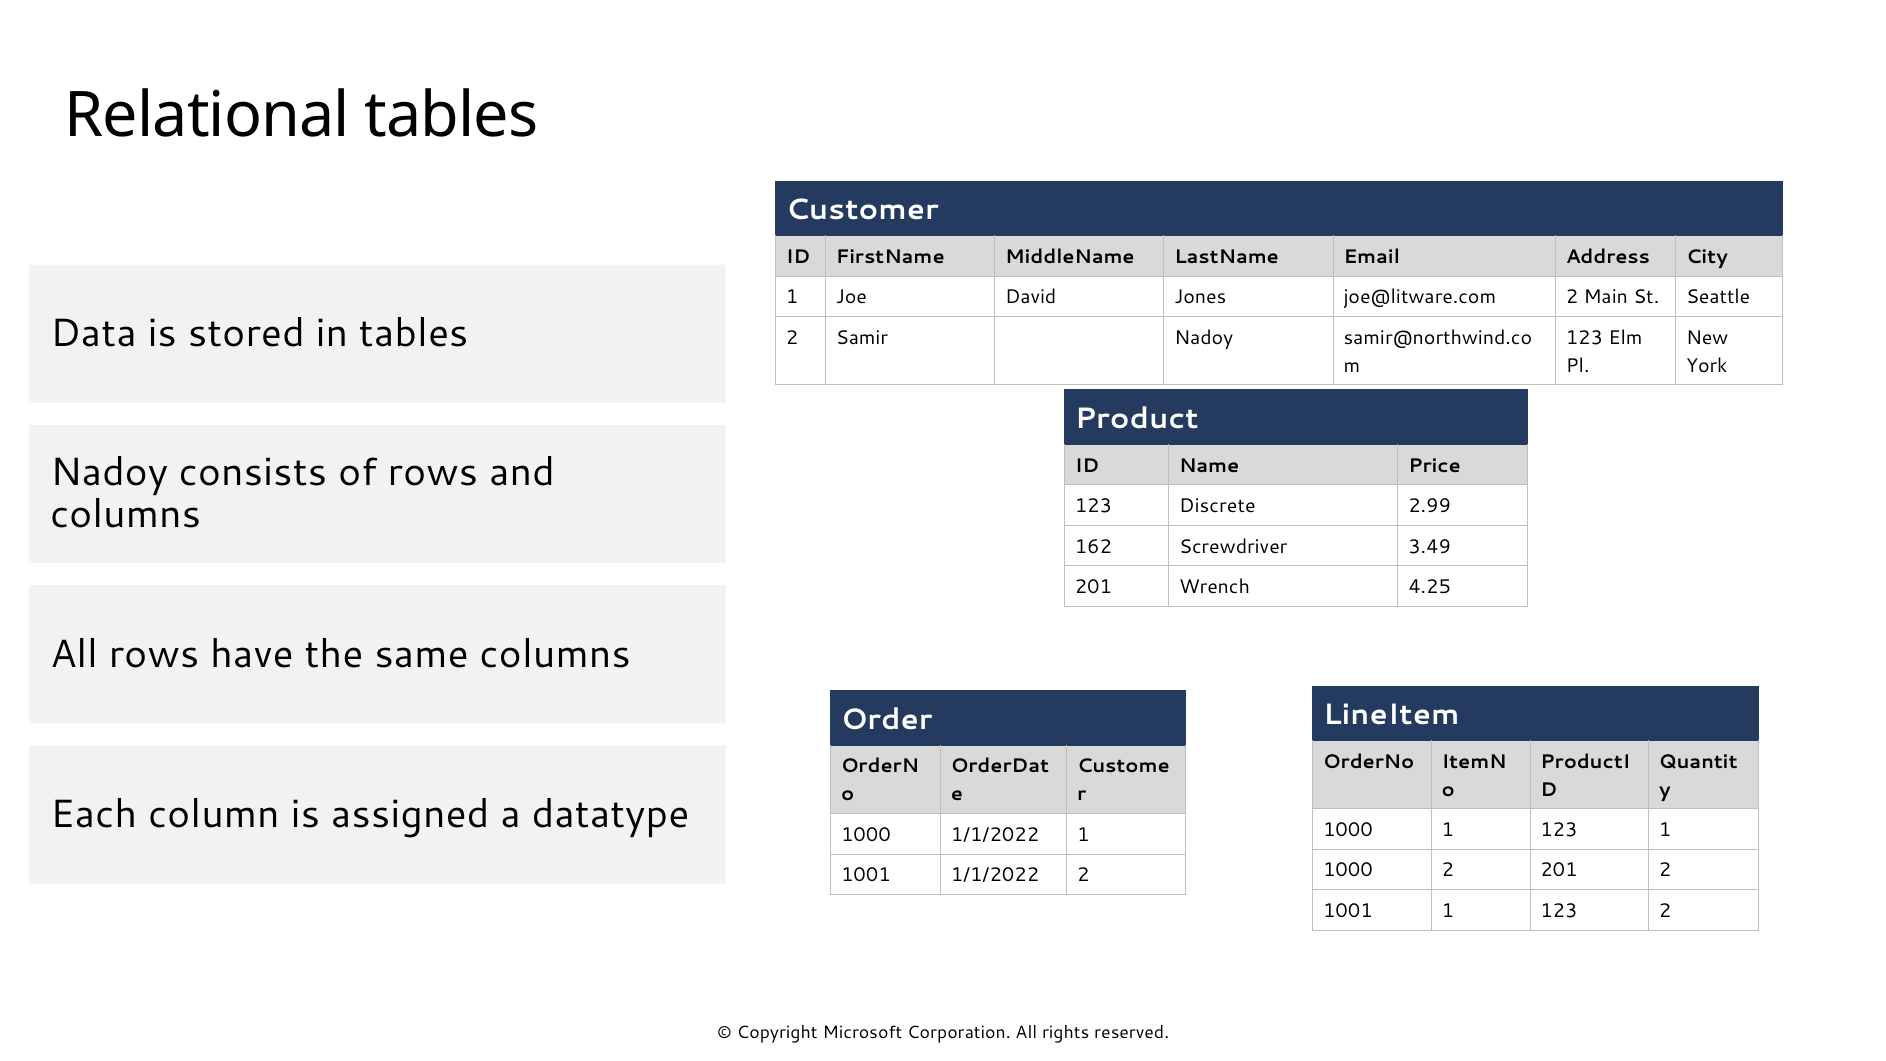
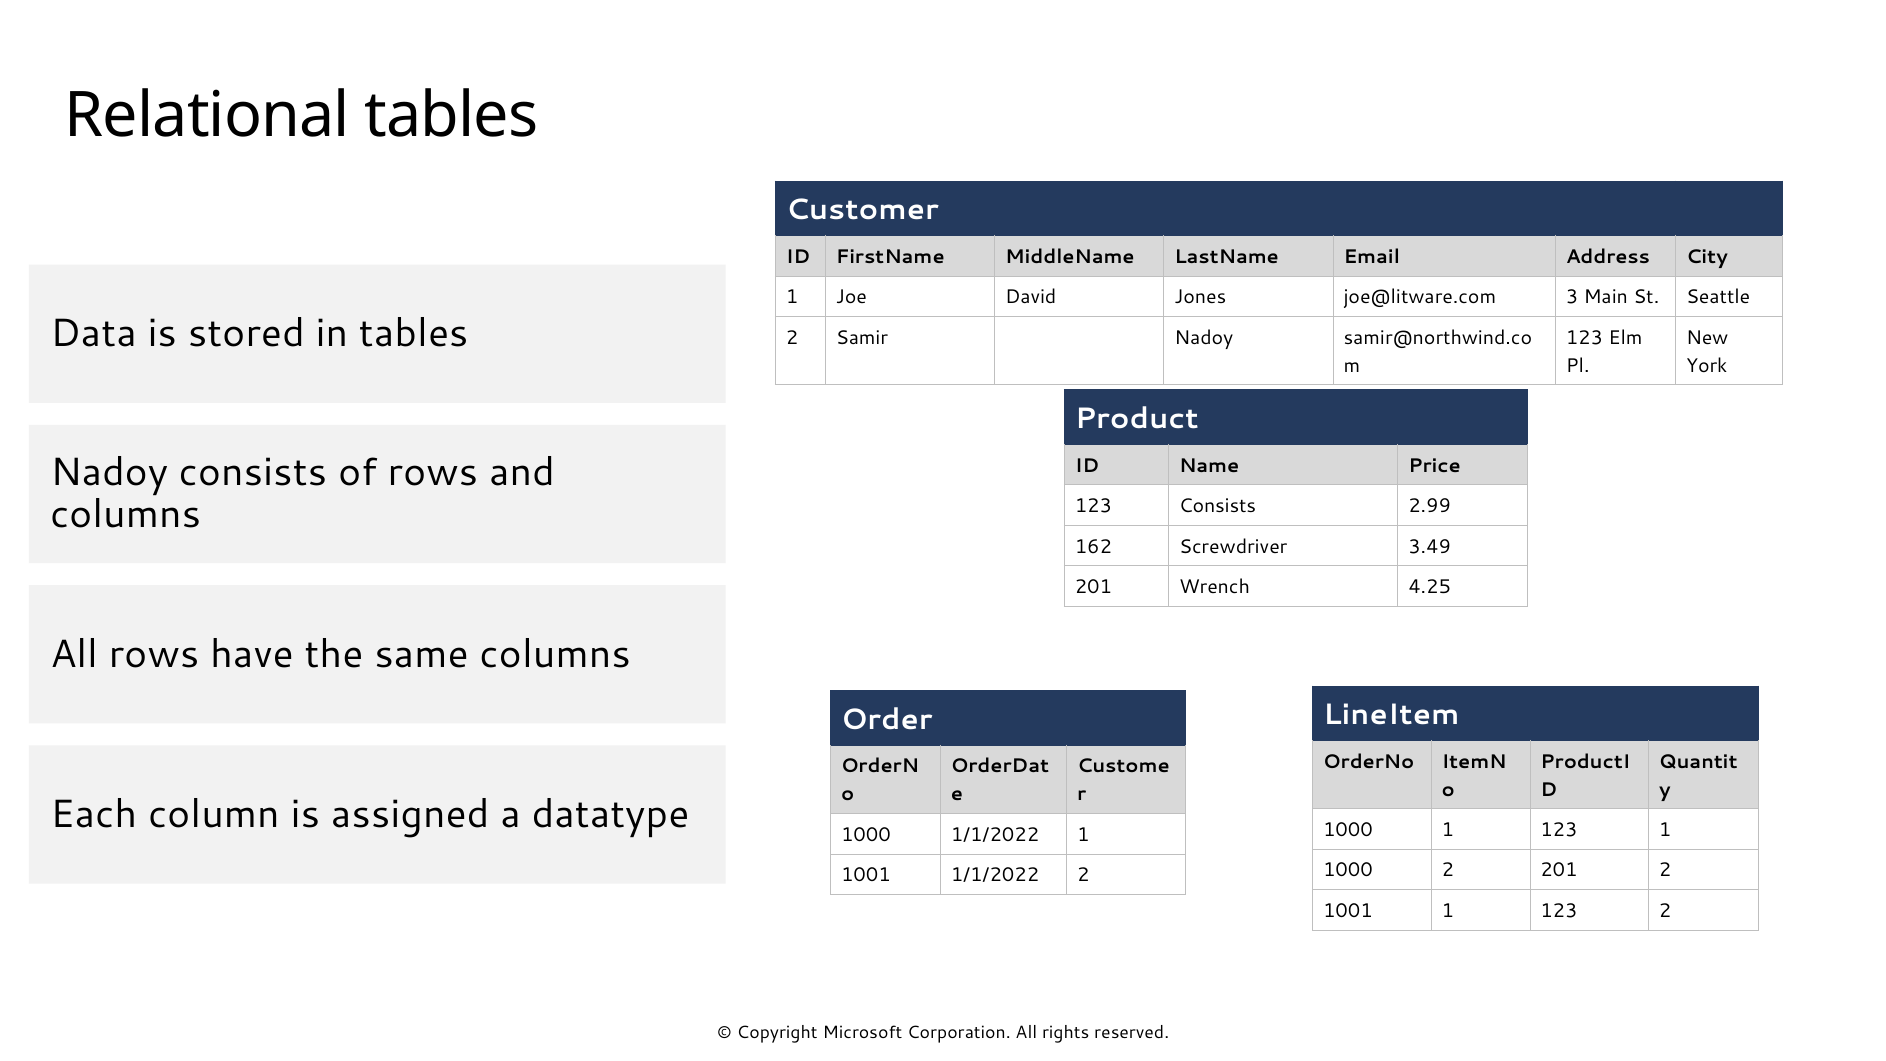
joe@litware.com 2: 2 -> 3 (1572, 297)
123 Discrete: Discrete -> Consists (1218, 506)
